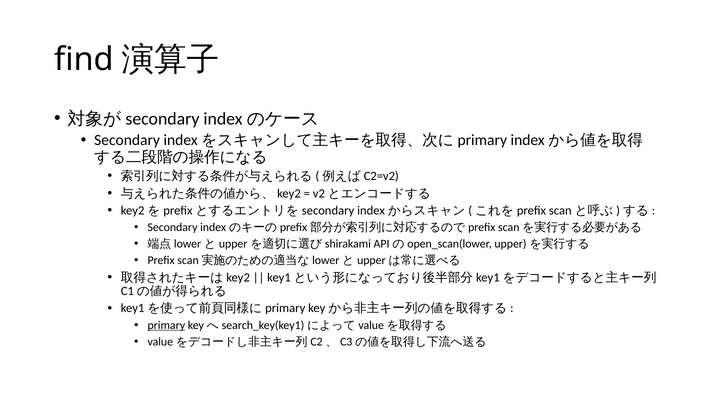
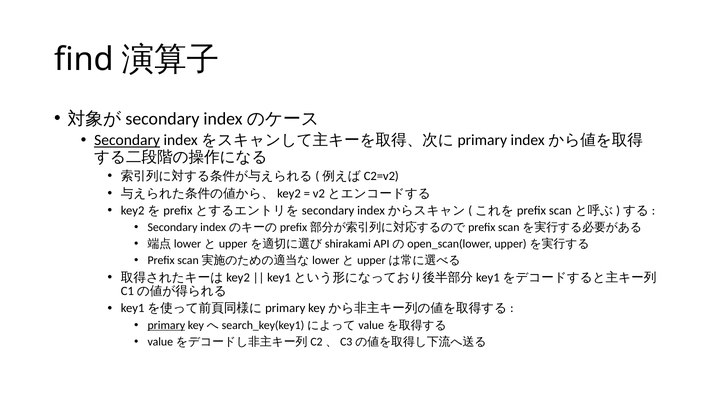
Secondary underline: none -> present (127, 140)
